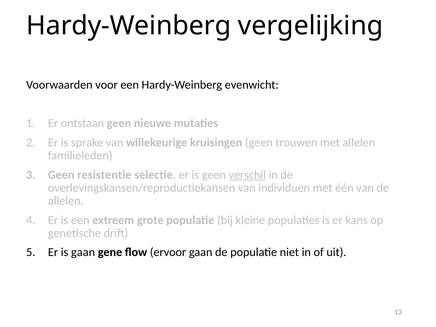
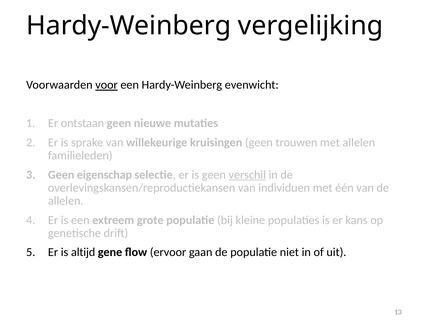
voor underline: none -> present (107, 85)
resistentie: resistentie -> eigenschap (104, 175)
is gaan: gaan -> altijd (83, 252)
